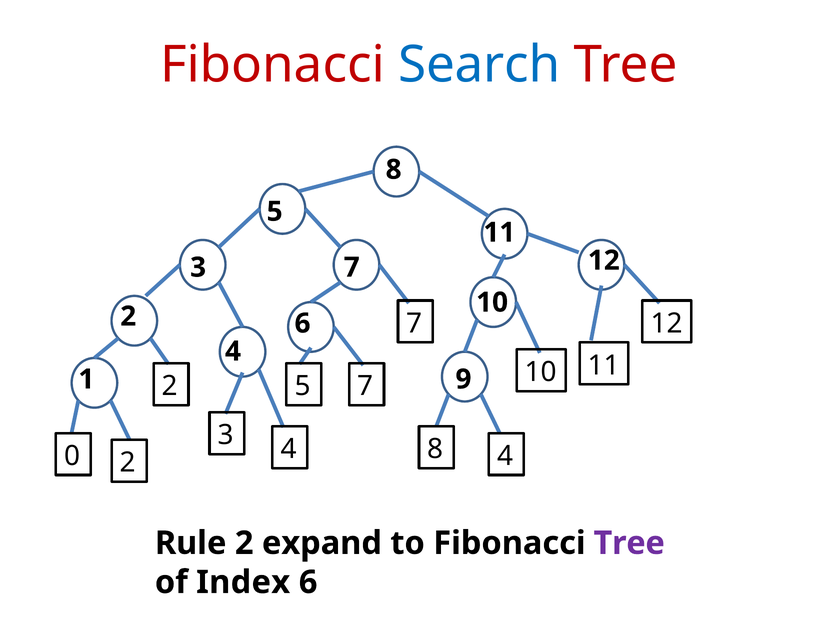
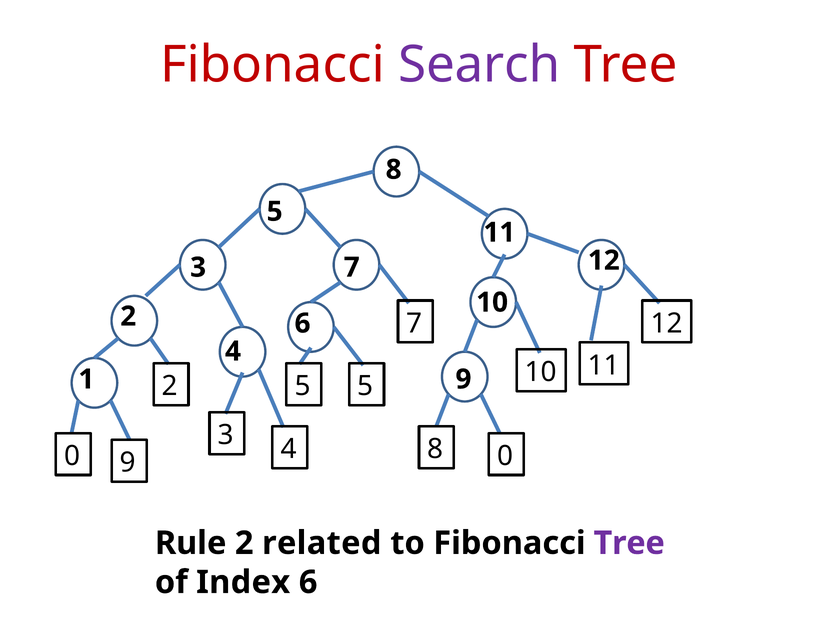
Search colour: blue -> purple (479, 65)
5 7: 7 -> 5 (365, 386)
8 4: 4 -> 0 (505, 456)
0 2: 2 -> 9 (128, 462)
expand: expand -> related (322, 543)
